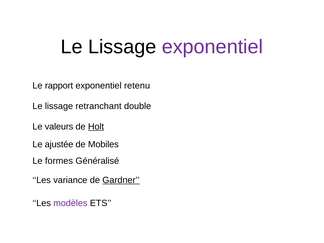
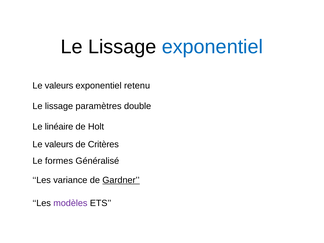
exponentiel colour: purple -> blue (212, 47)
rapport: rapport -> valeurs (59, 86)
retranchant: retranchant -> paramètres (99, 106)
valeurs: valeurs -> linéaire (59, 127)
Holt underline: present -> none (96, 127)
ajustée: ajustée -> valeurs (59, 144)
Mobiles: Mobiles -> Critères (103, 144)
